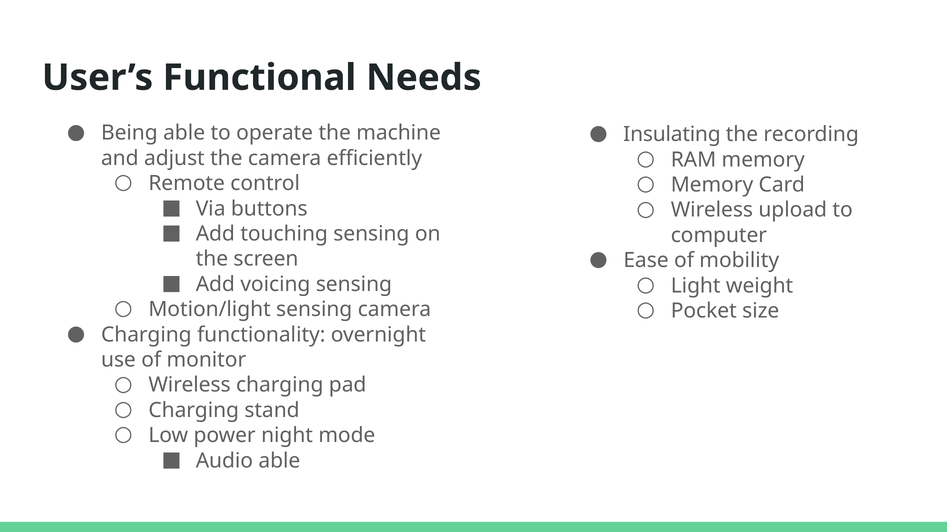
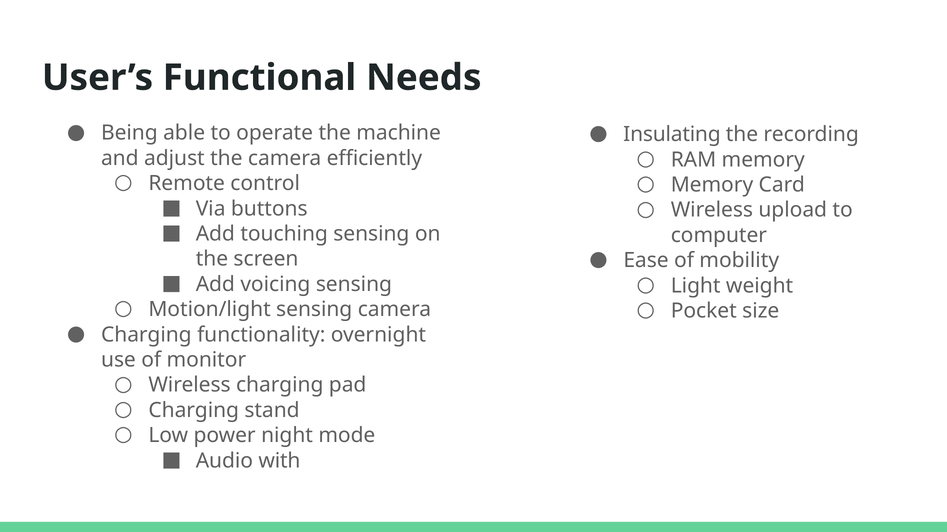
Audio able: able -> with (279, 461)
